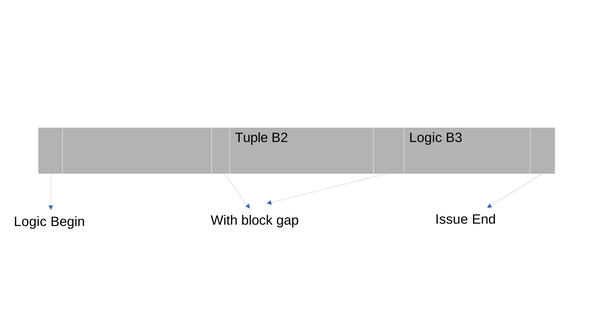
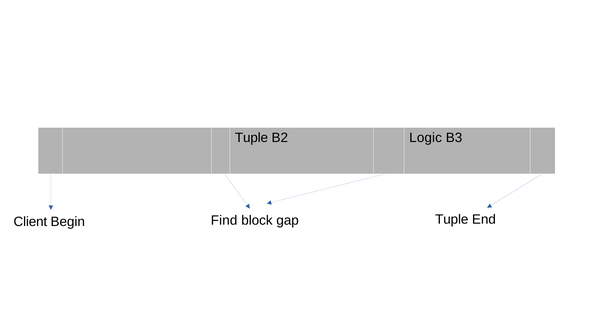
With: With -> Find (224, 220)
Logic: Logic -> Client (30, 221)
Begin Issue: Issue -> Tuple (452, 219)
